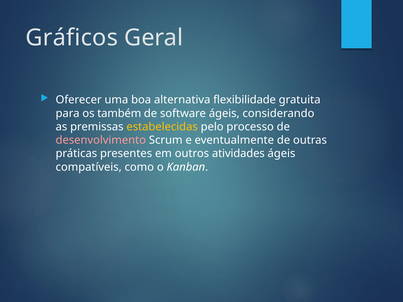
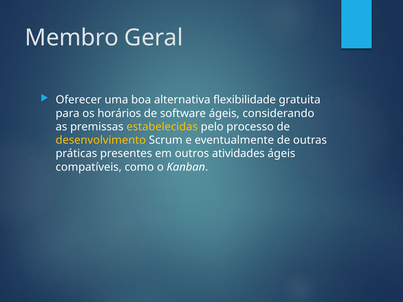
Gráficos: Gráficos -> Membro (72, 38)
também: também -> horários (119, 113)
desenvolvimento colour: pink -> yellow (101, 140)
